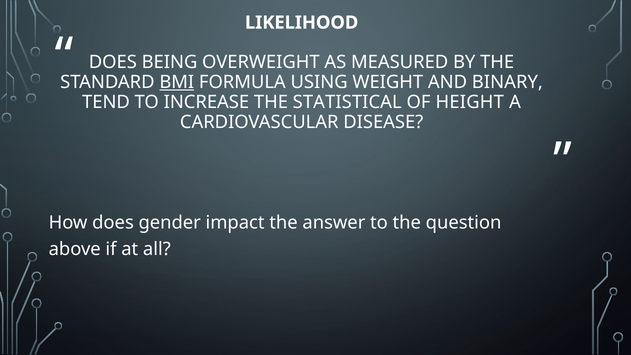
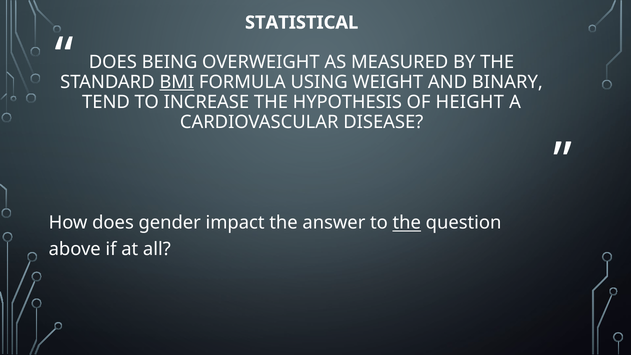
LIKELIHOOD: LIKELIHOOD -> STATISTICAL (302, 23)
STATISTICAL: STATISTICAL -> HYPOTHESIS (347, 102)
the underline: none -> present (407, 223)
